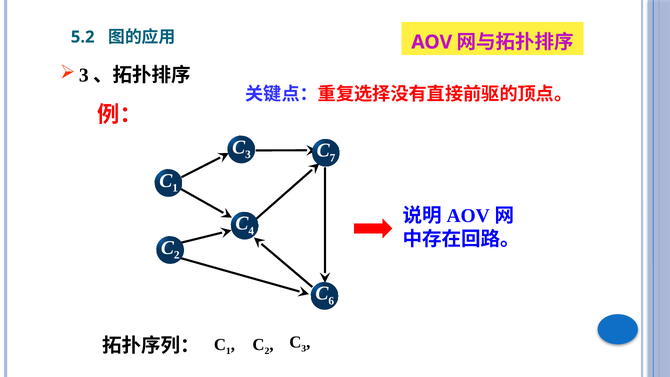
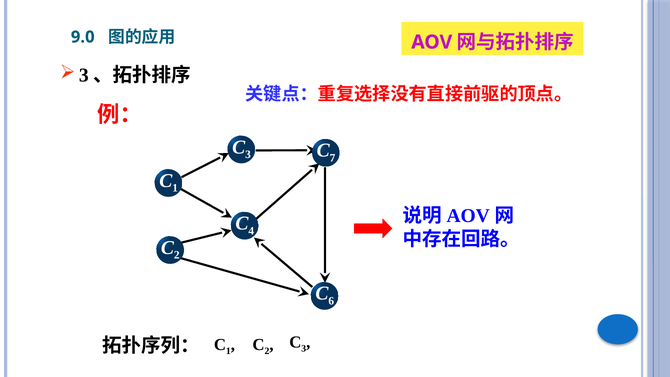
5.2: 5.2 -> 9.0 (83, 37)
